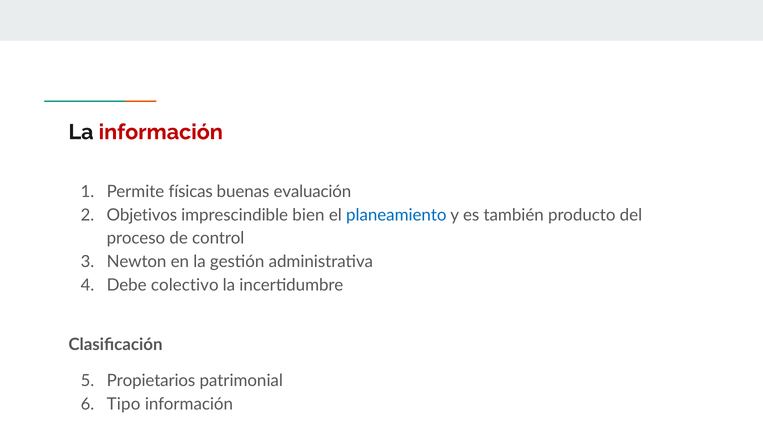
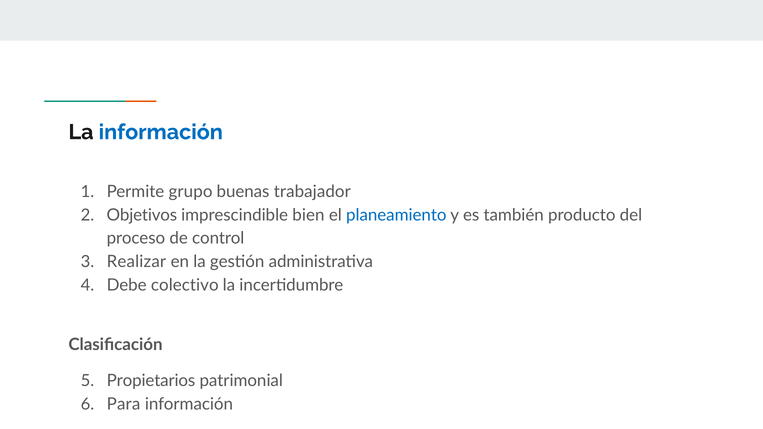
información colour: red -> blue (161, 132)
físicas: físicas -> grupo (191, 192)
evaluación: evaluación -> trabajador (312, 192)
Newton: Newton -> Realizar (136, 262)
Tipo: Tipo -> Para (124, 404)
